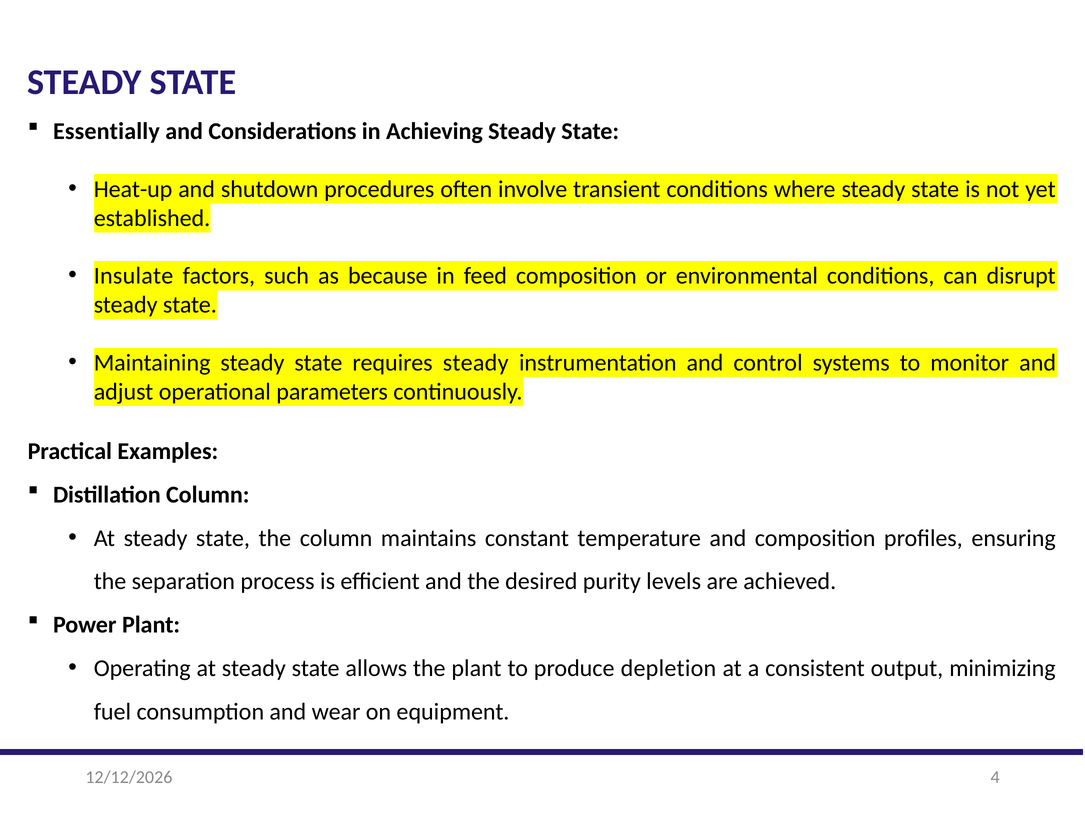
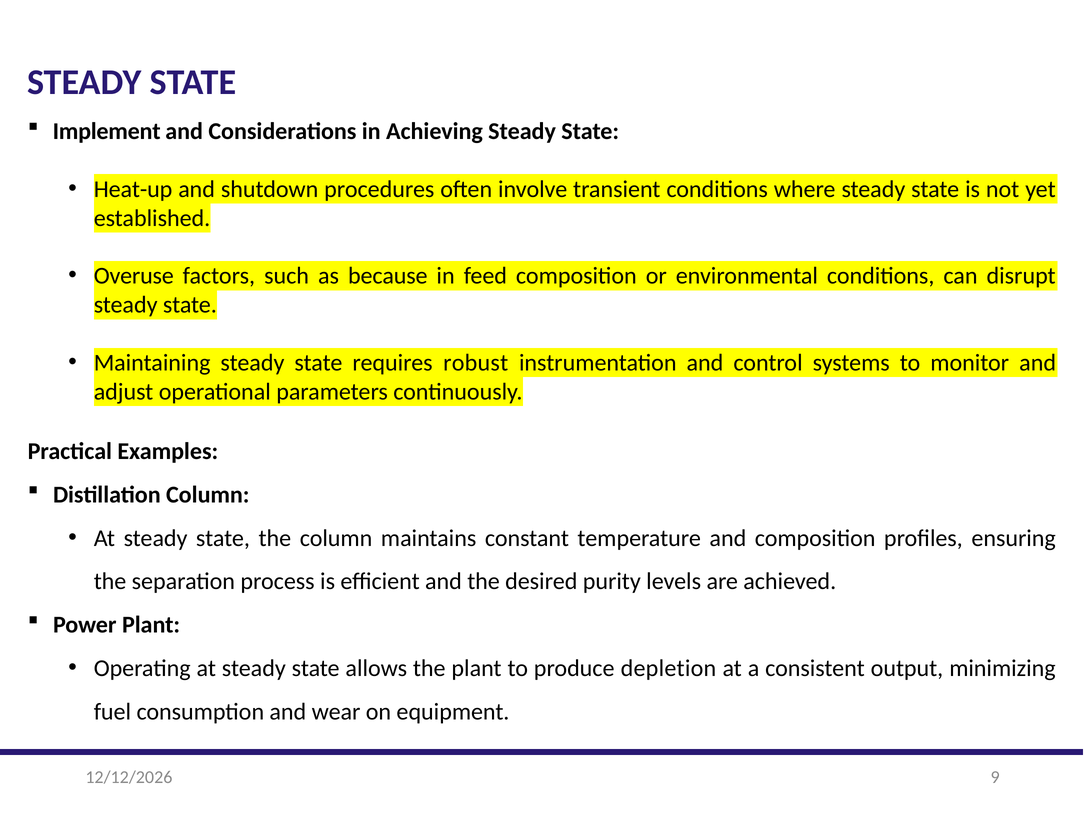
Essentially: Essentially -> Implement (107, 131)
Insulate: Insulate -> Overuse (134, 276)
requires steady: steady -> robust (476, 363)
4: 4 -> 9 (995, 777)
